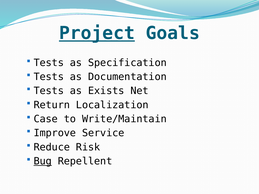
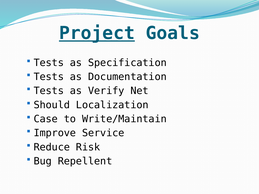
Exists: Exists -> Verify (106, 91)
Return: Return -> Should (52, 105)
Bug underline: present -> none (43, 161)
